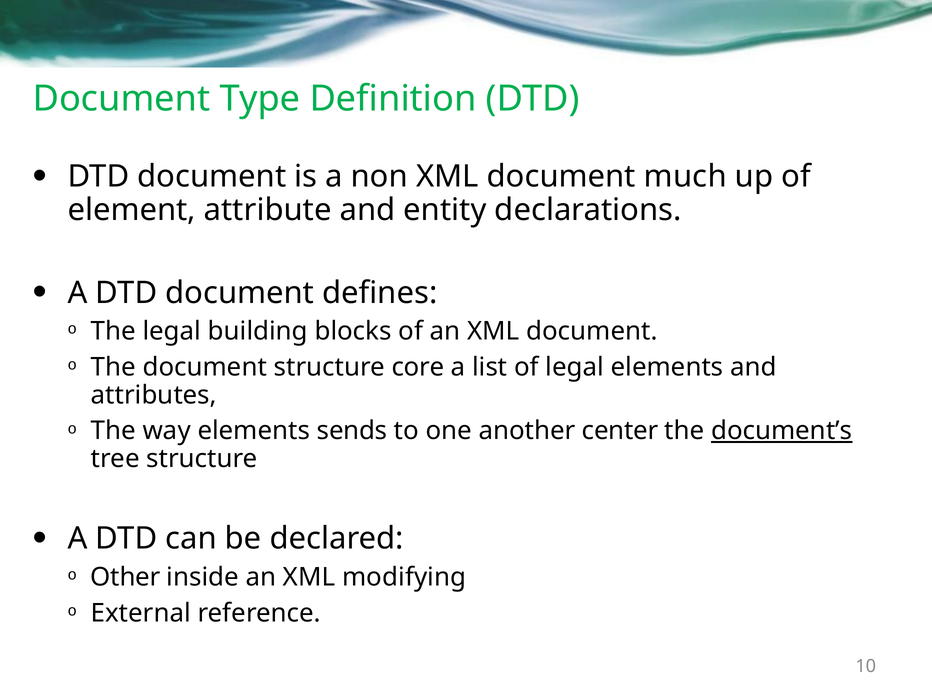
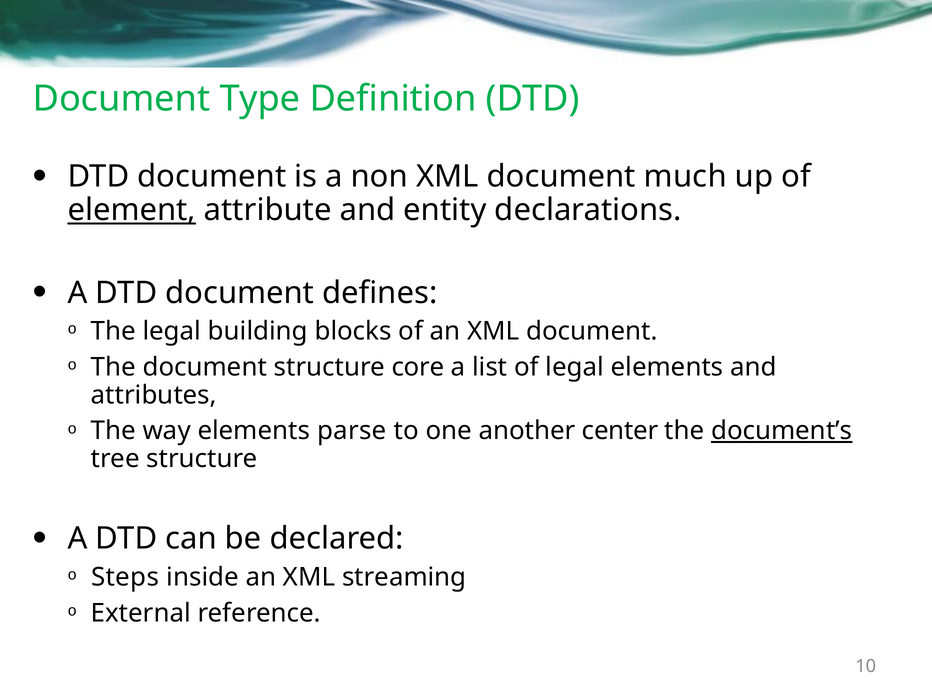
element underline: none -> present (132, 210)
sends: sends -> parse (352, 431)
Other: Other -> Steps (125, 577)
modifying: modifying -> streaming (404, 577)
